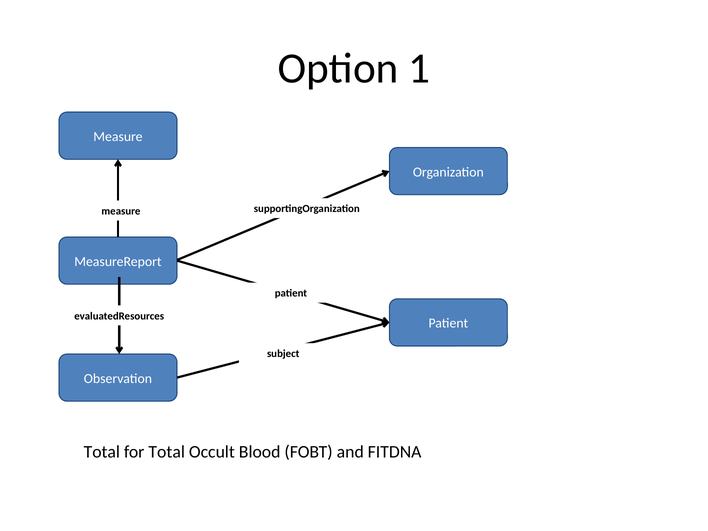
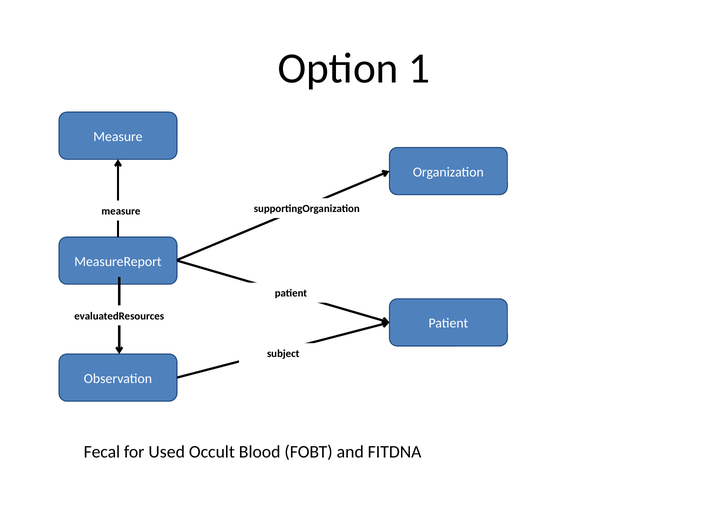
Total: Total -> Fecal (102, 452)
for Total: Total -> Used (167, 452)
